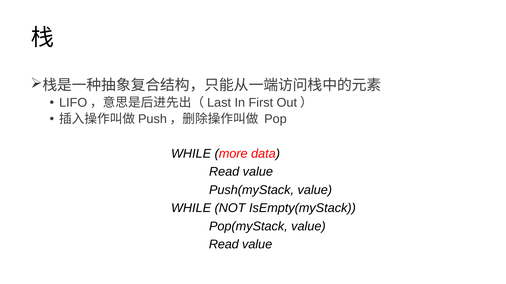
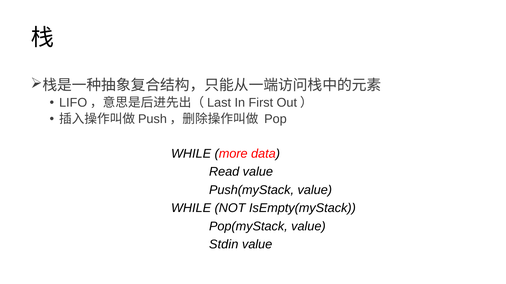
Read: Read -> Stdin (224, 245)
